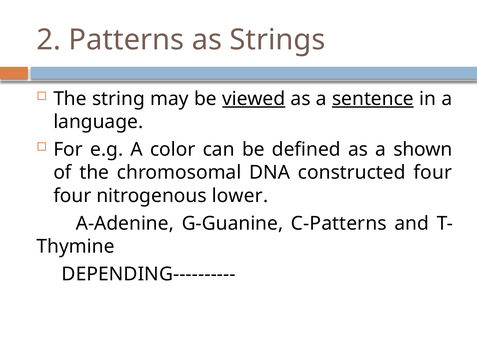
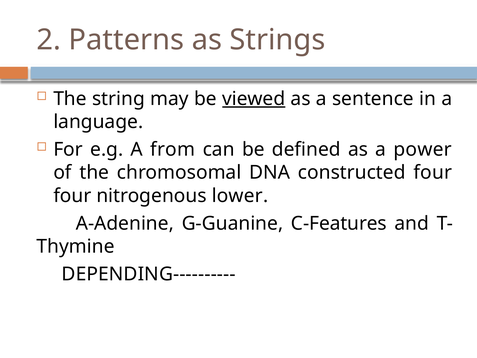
sentence underline: present -> none (373, 99)
color: color -> from (173, 149)
shown: shown -> power (423, 149)
C-Patterns: C-Patterns -> C-Features (339, 223)
